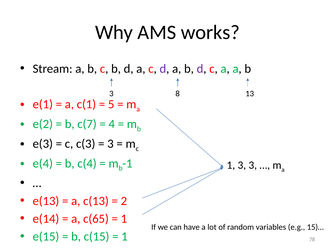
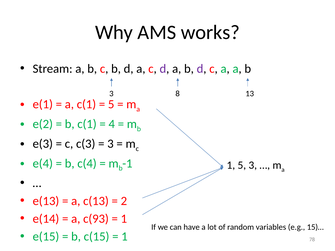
b c(7: c(7 -> c(1 (87, 124)
1 3: 3 -> 5 (242, 165)
c(65: c(65 -> c(93 (96, 219)
